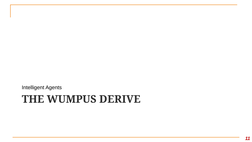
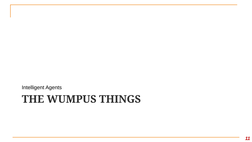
DERIVE: DERIVE -> THINGS (120, 99)
